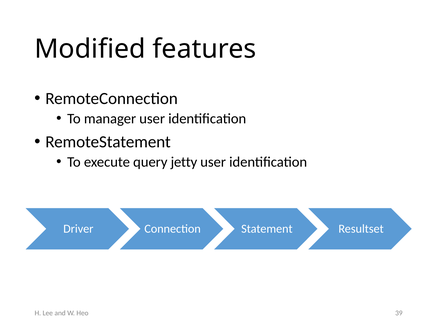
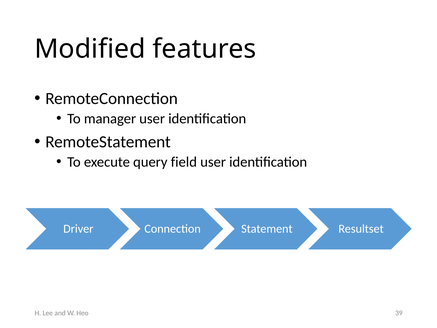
jetty: jetty -> field (184, 162)
